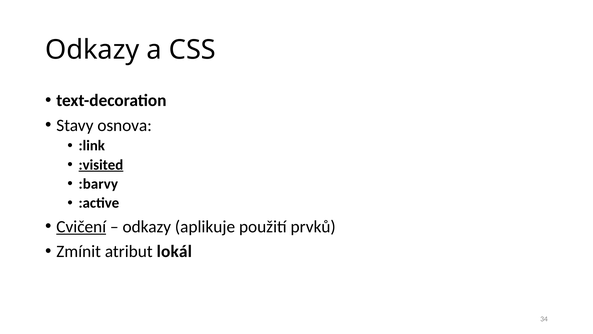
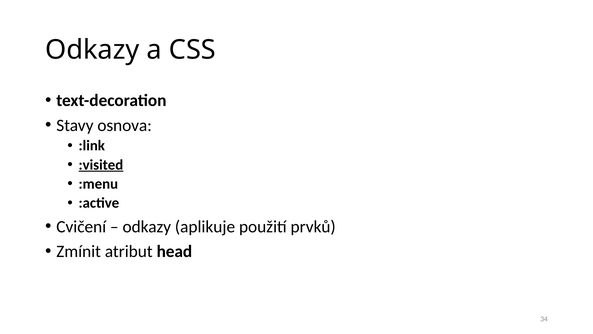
:barvy: :barvy -> :menu (98, 184)
Cvičení underline: present -> none (81, 226)
lokál: lokál -> head (174, 251)
